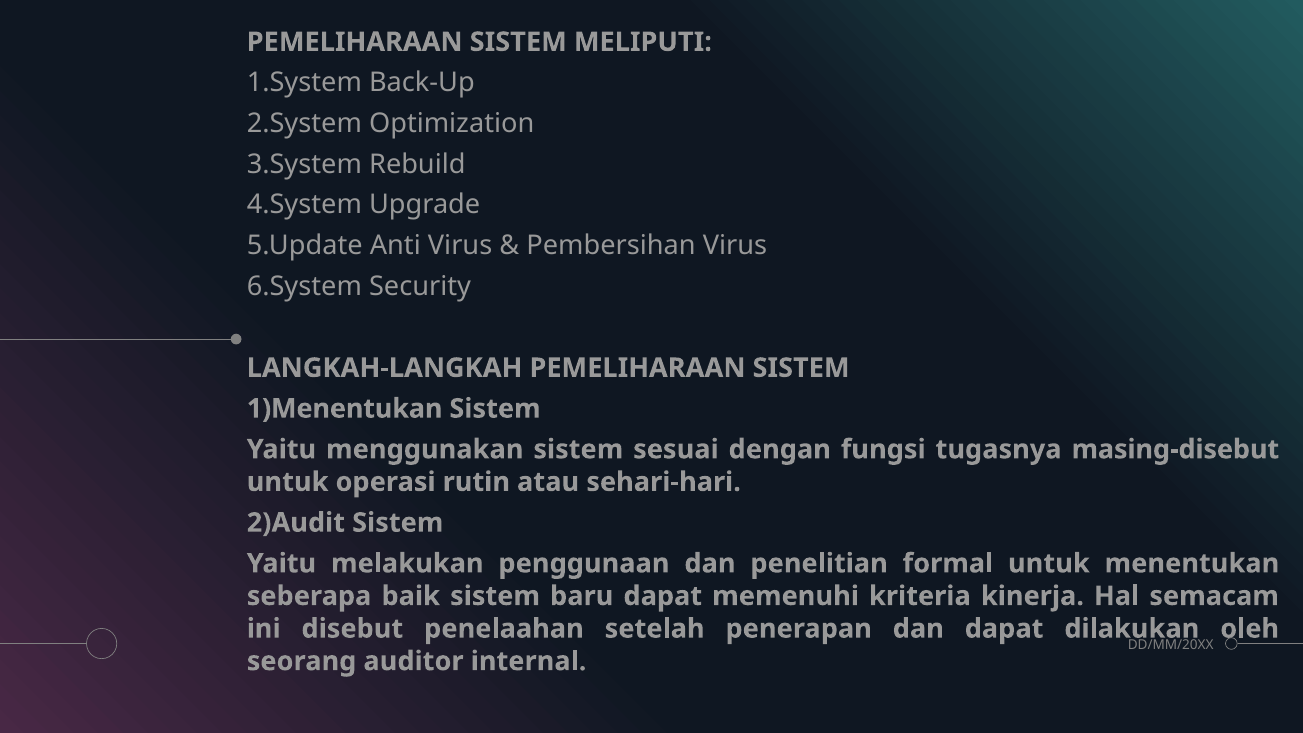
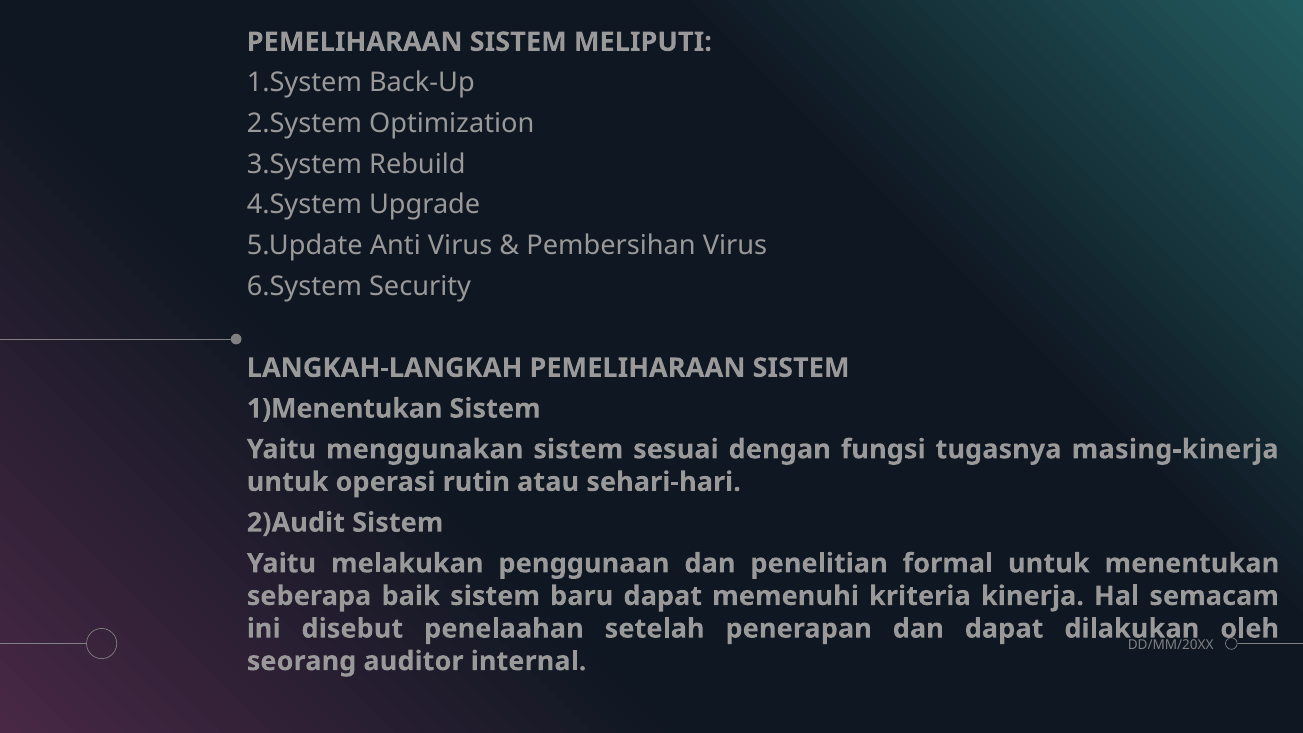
masing-disebut: masing-disebut -> masing-kinerja (1175, 449)
